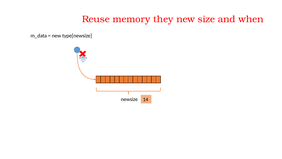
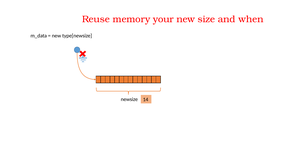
they: they -> your (163, 19)
